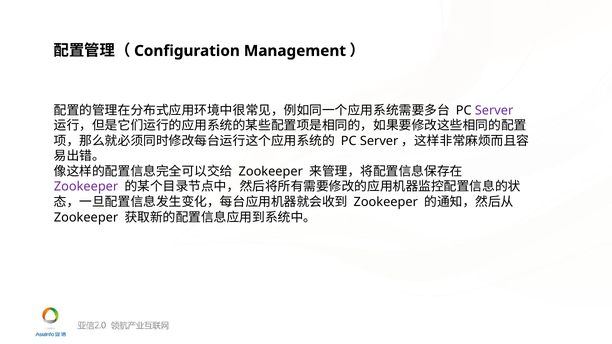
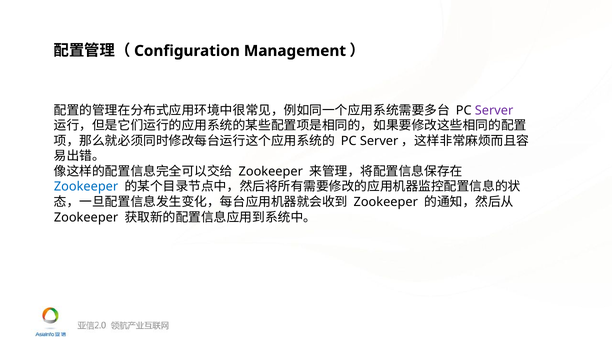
Zookeeper colour: purple -> blue (86, 187)
